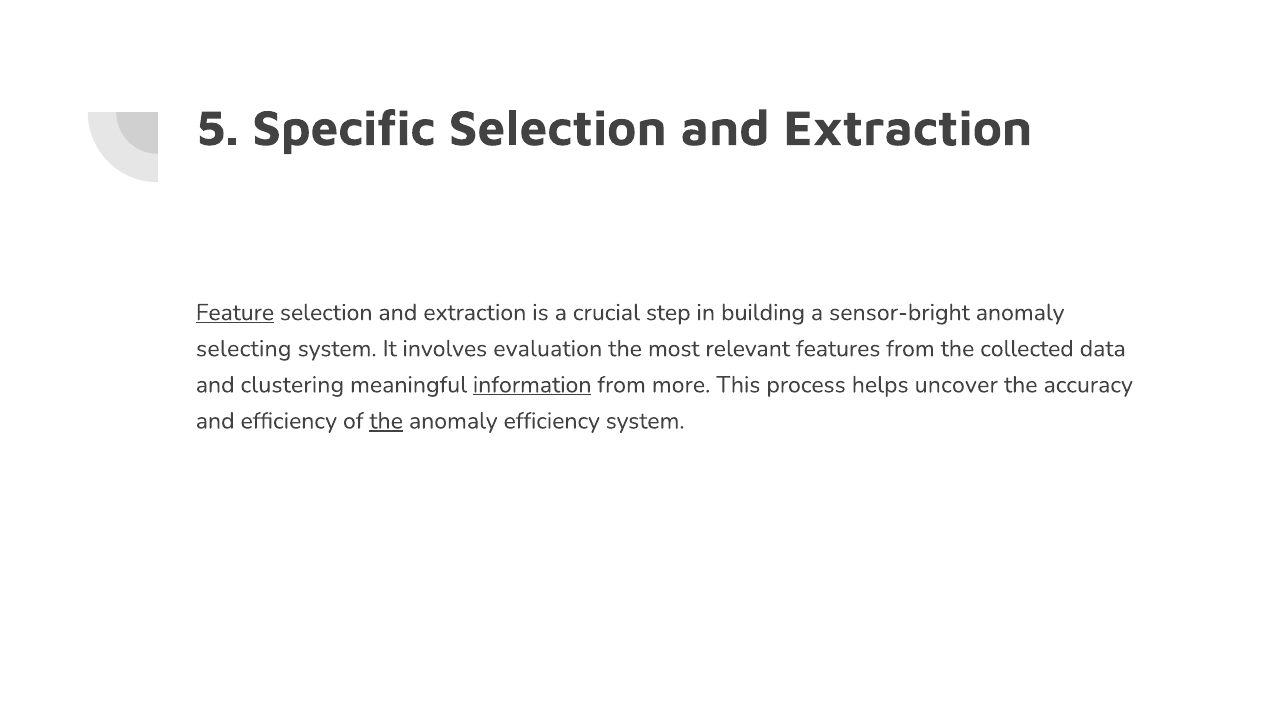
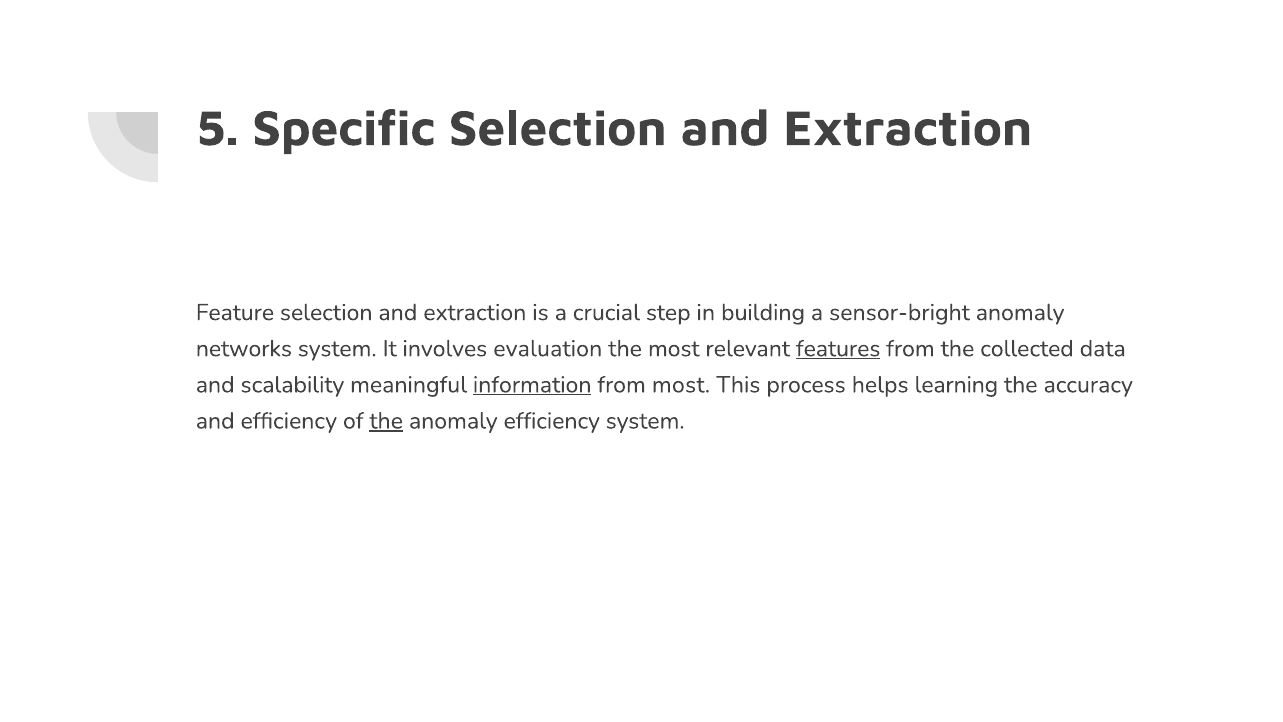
Feature underline: present -> none (235, 312)
selecting: selecting -> networks (244, 349)
features underline: none -> present (838, 349)
clustering: clustering -> scalability (292, 385)
from more: more -> most (681, 385)
uncover: uncover -> learning (956, 385)
